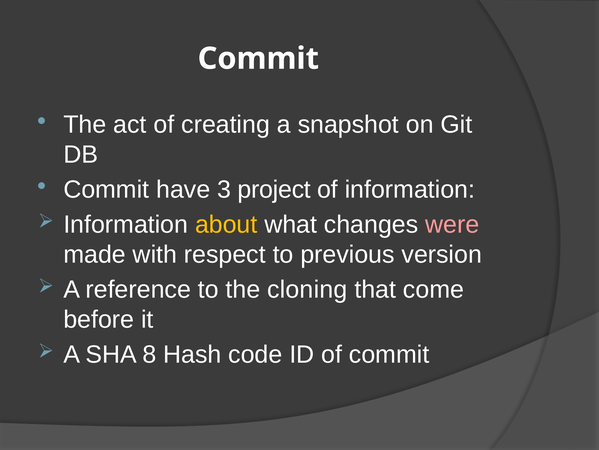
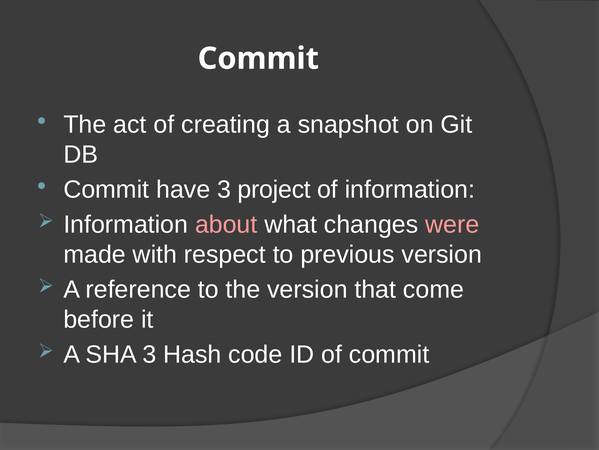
about colour: yellow -> pink (226, 224)
the cloning: cloning -> version (307, 289)
SHA 8: 8 -> 3 (149, 354)
